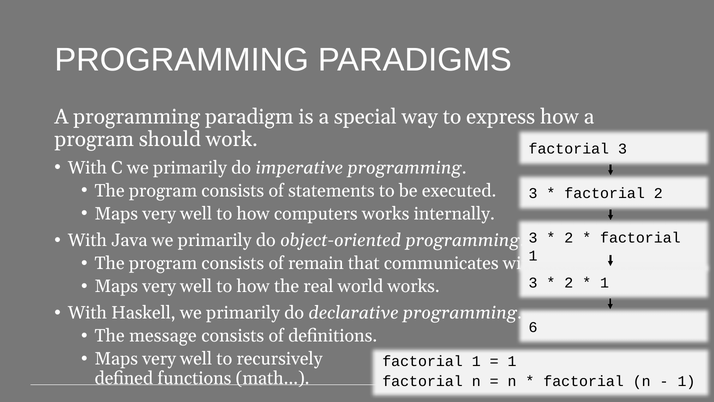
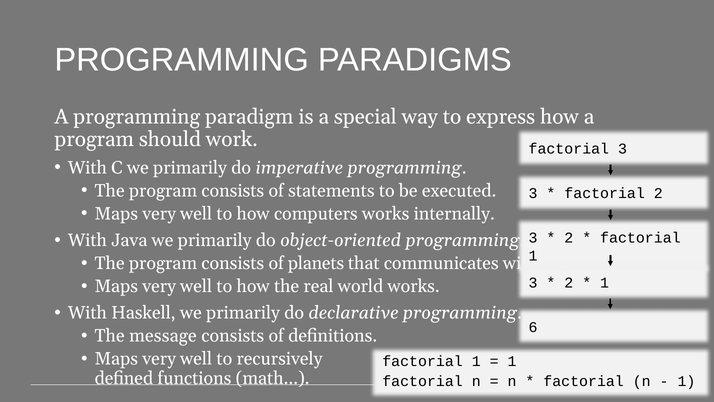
remain: remain -> planets (316, 263)
